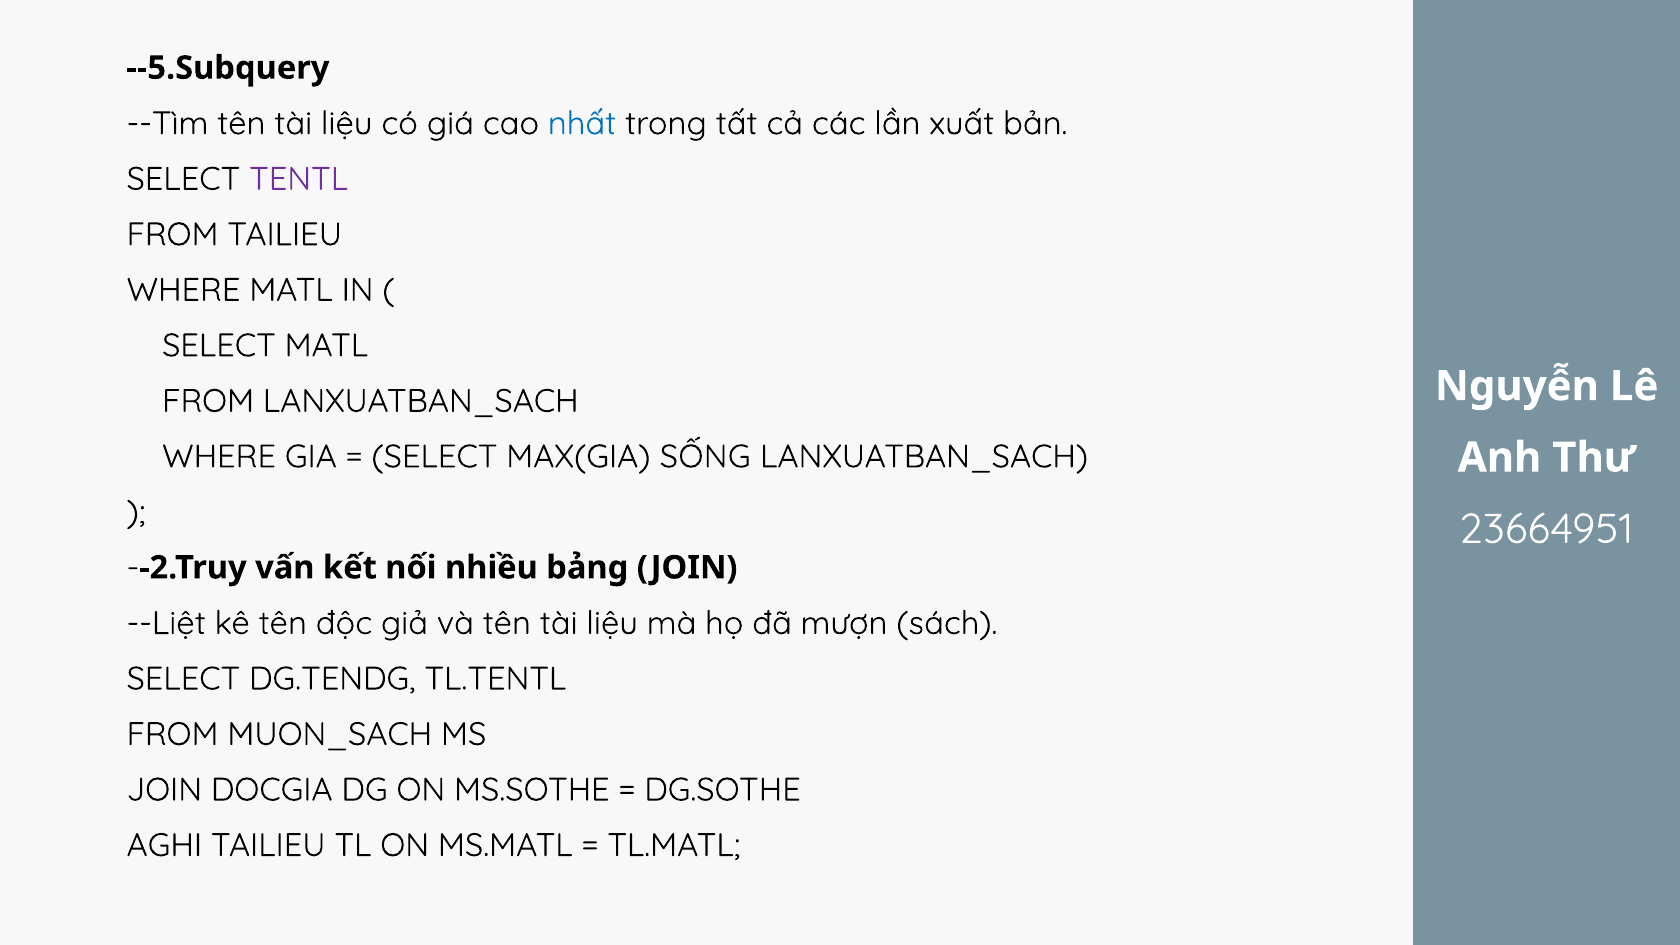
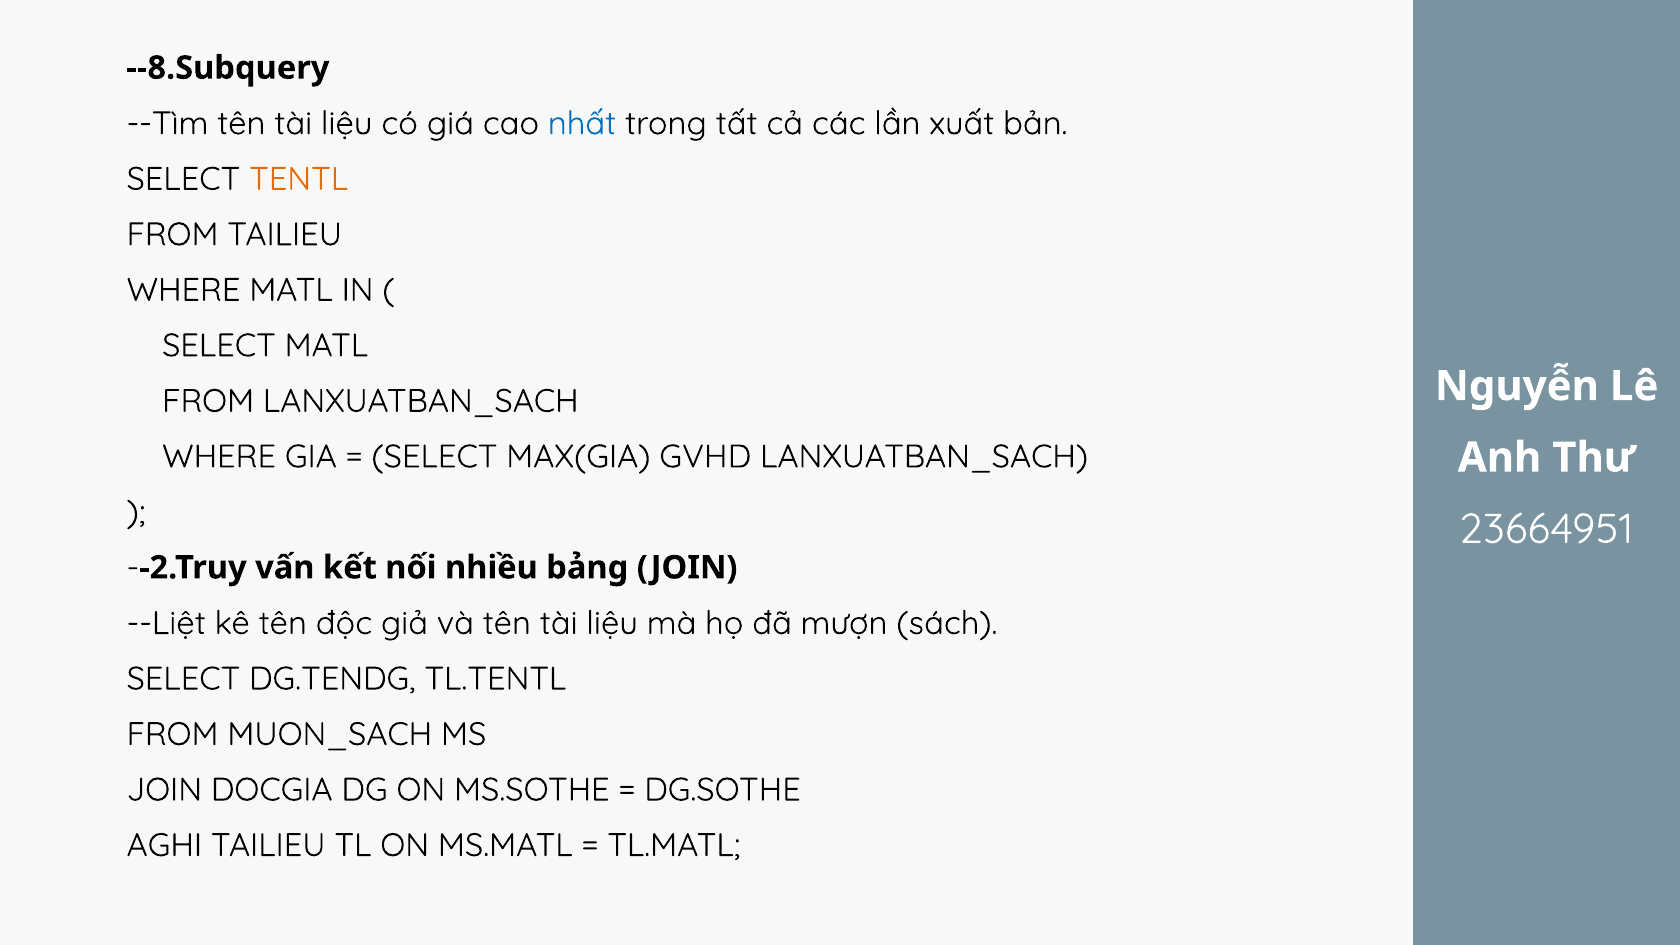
--5.Subquery: --5.Subquery -> --8.Subquery (228, 68)
TENTL colour: purple -> orange (299, 179)
SỐNG: SỐNG -> GVHD (705, 457)
